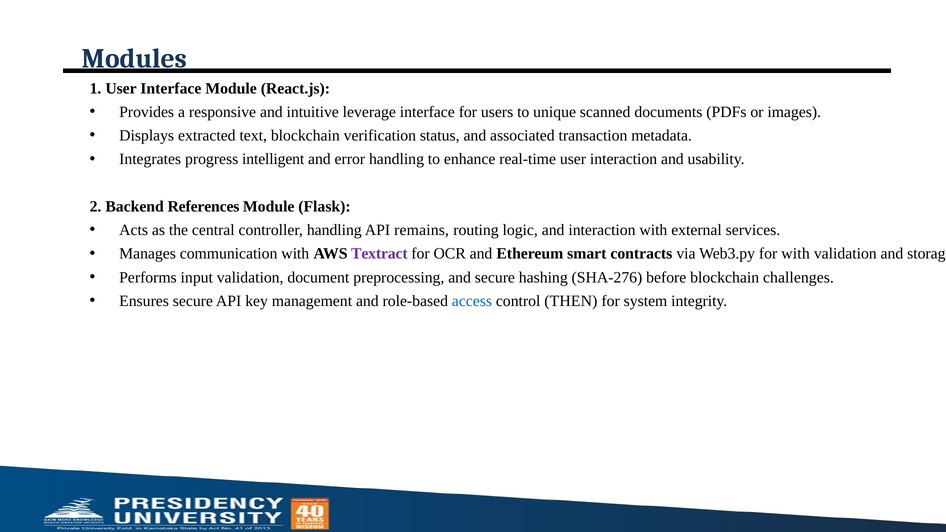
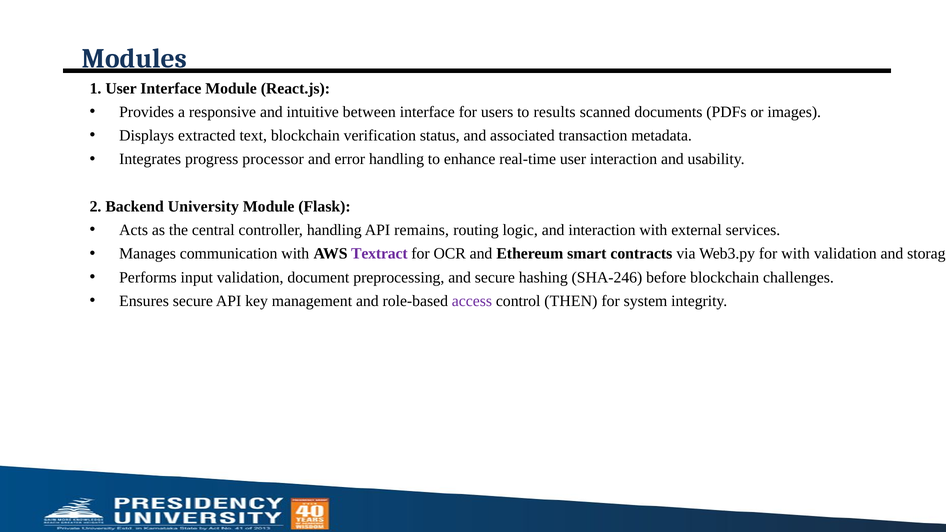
leverage: leverage -> between (369, 112)
unique: unique -> results (555, 112)
intelligent: intelligent -> processor (273, 159)
References: References -> University (203, 207)
SHA-276: SHA-276 -> SHA-246 (607, 277)
access colour: blue -> purple (472, 301)
